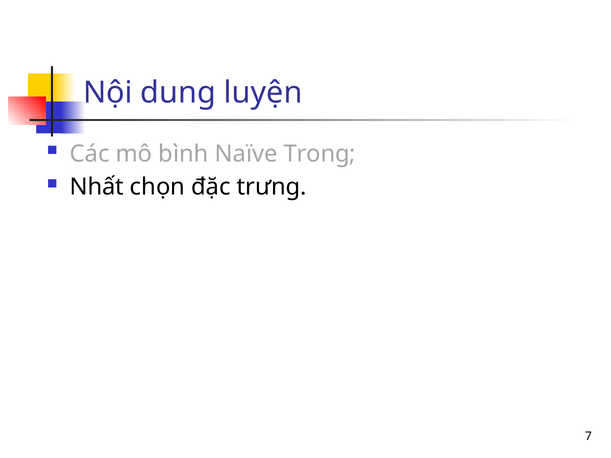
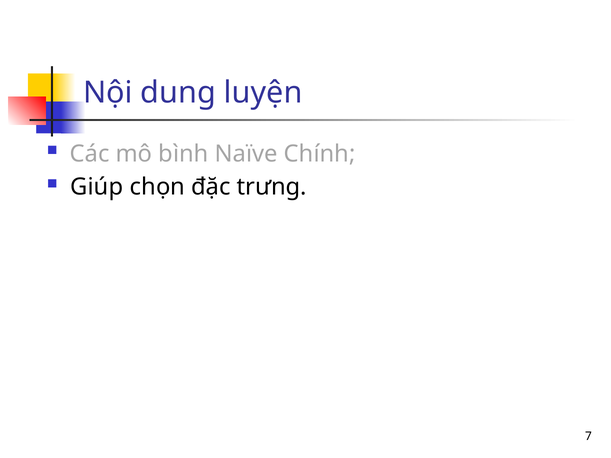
Trong: Trong -> Chính (320, 154)
Nhất: Nhất -> Giúp (97, 187)
